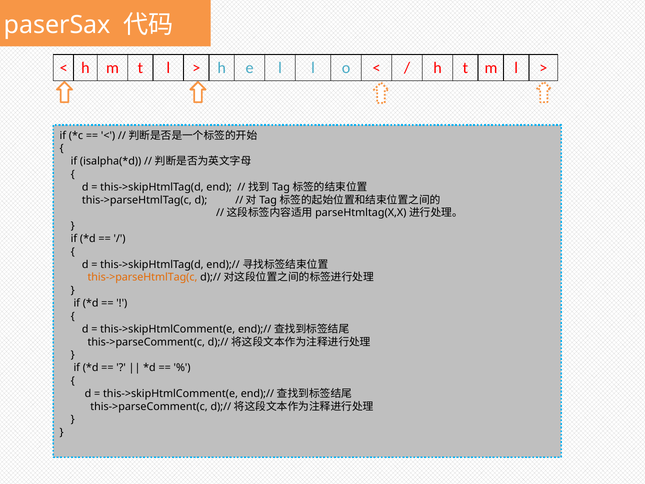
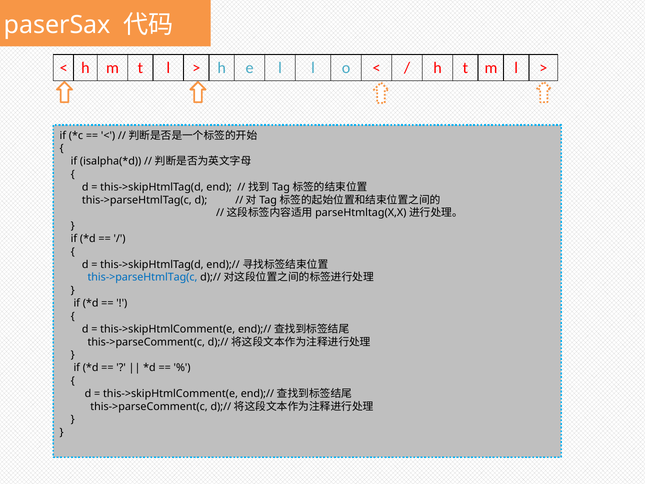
this->parseHtmlTag(c colour: orange -> blue (142, 277)
